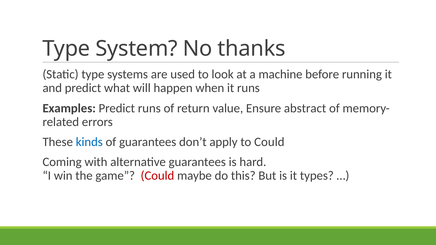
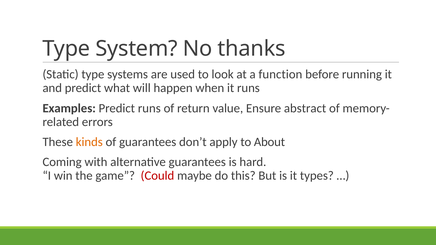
machine: machine -> function (280, 74)
kinds colour: blue -> orange (89, 142)
to Could: Could -> About (269, 142)
